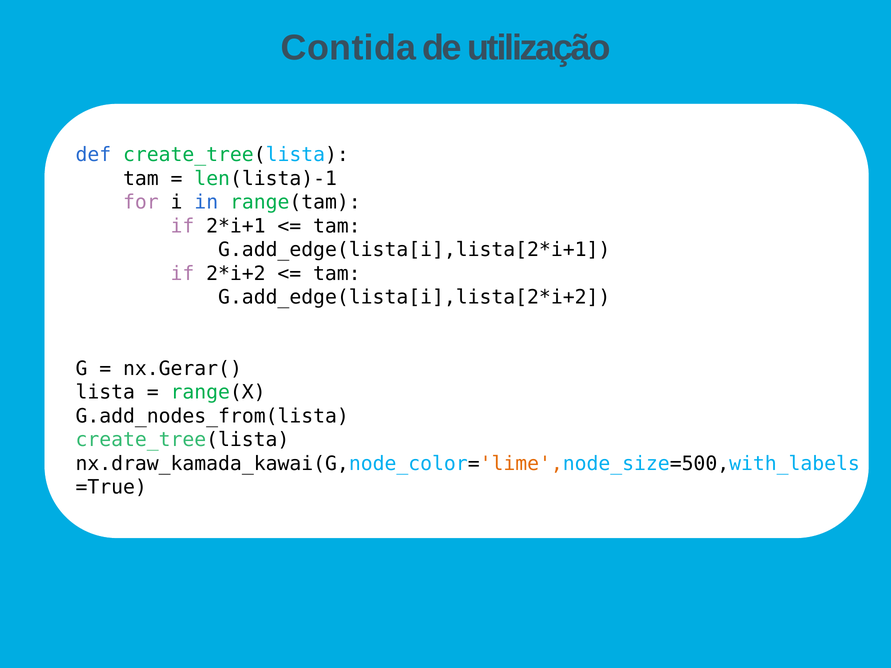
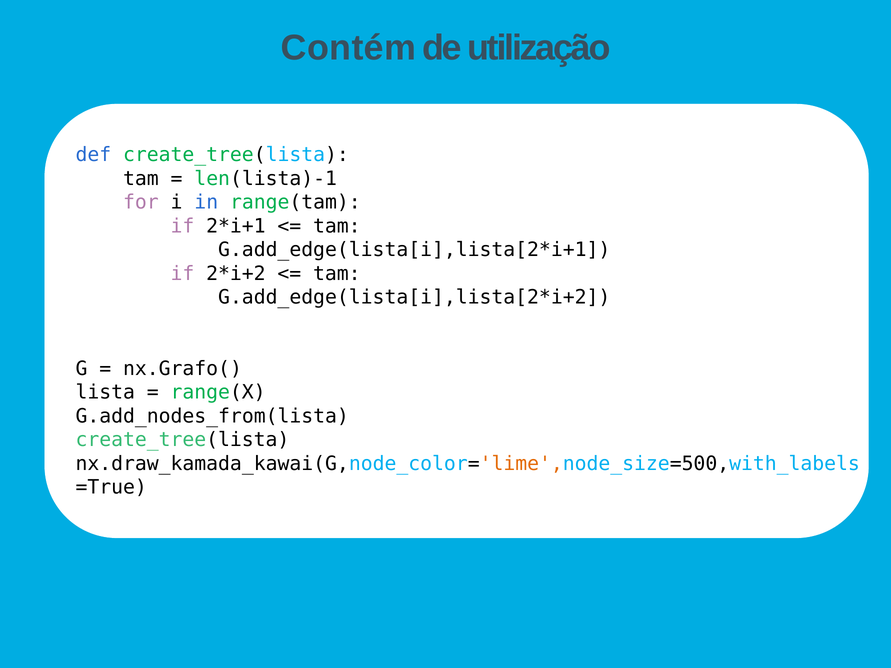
Contida: Contida -> Contém (349, 48)
nx.Gerar(: nx.Gerar( -> nx.Grafo( (182, 369)
